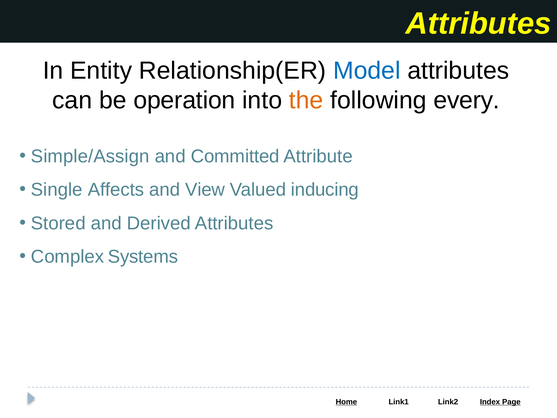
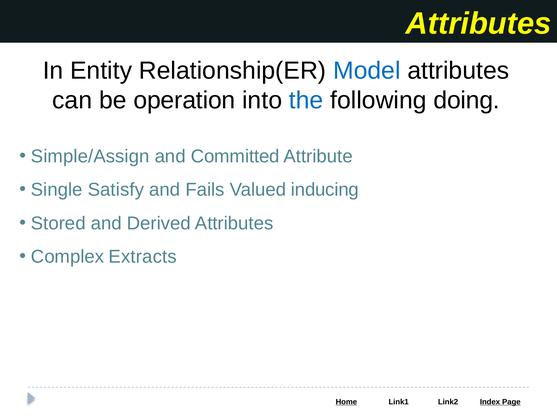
the colour: orange -> blue (306, 100)
every: every -> doing (467, 100)
Affects: Affects -> Satisfy (116, 190)
View: View -> Fails (205, 190)
Systems: Systems -> Extracts (143, 257)
